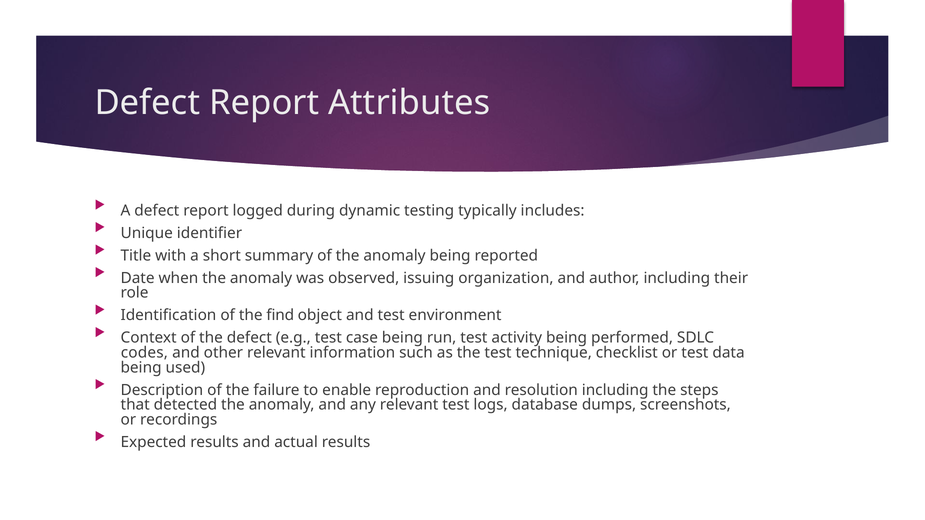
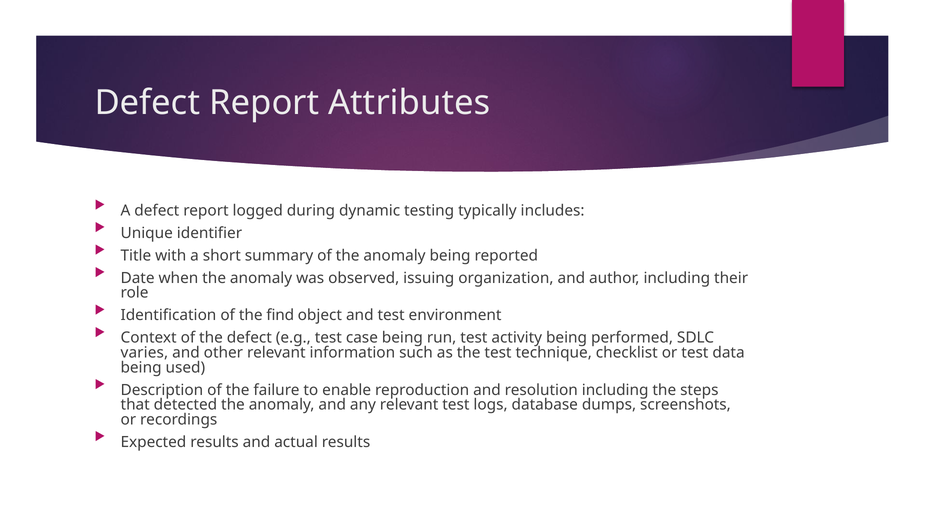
codes: codes -> varies (144, 353)
